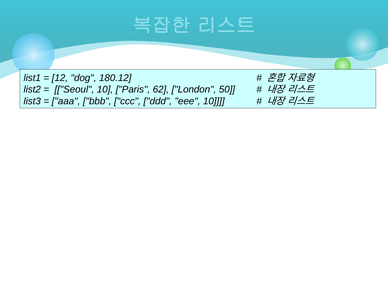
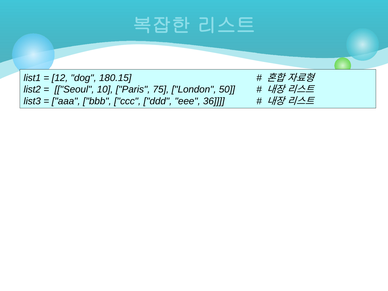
180.12: 180.12 -> 180.15 (115, 78)
62: 62 -> 75 (161, 89)
eee 10: 10 -> 36 (214, 101)
